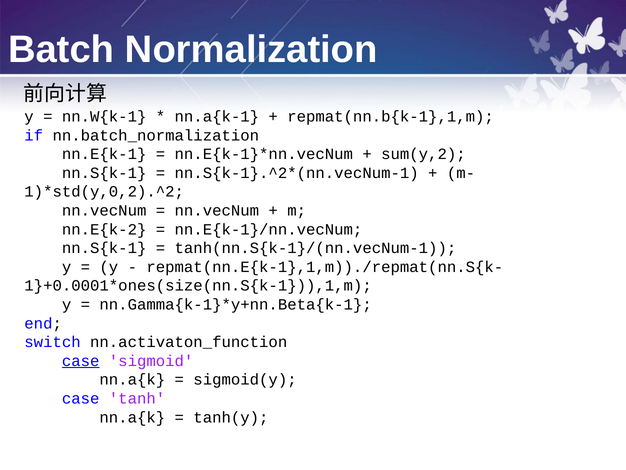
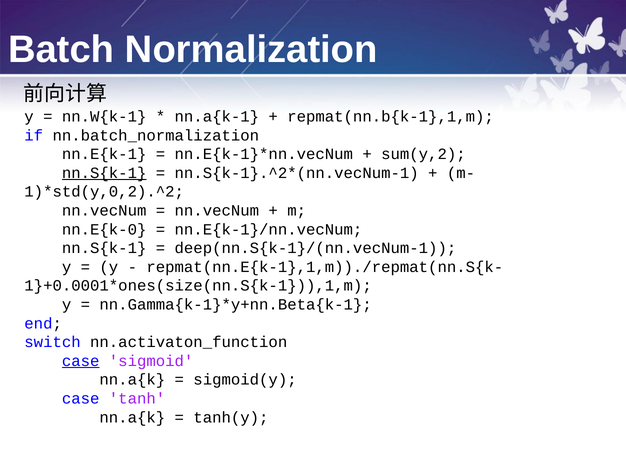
nn.S{k-1 underline: none -> present (104, 173)
nn.E{k-2: nn.E{k-2 -> nn.E{k-0 (104, 229)
tanh(nn.S{k-1}/(nn.vecNum-1: tanh(nn.S{k-1}/(nn.vecNum-1 -> deep(nn.S{k-1}/(nn.vecNum-1 (315, 248)
